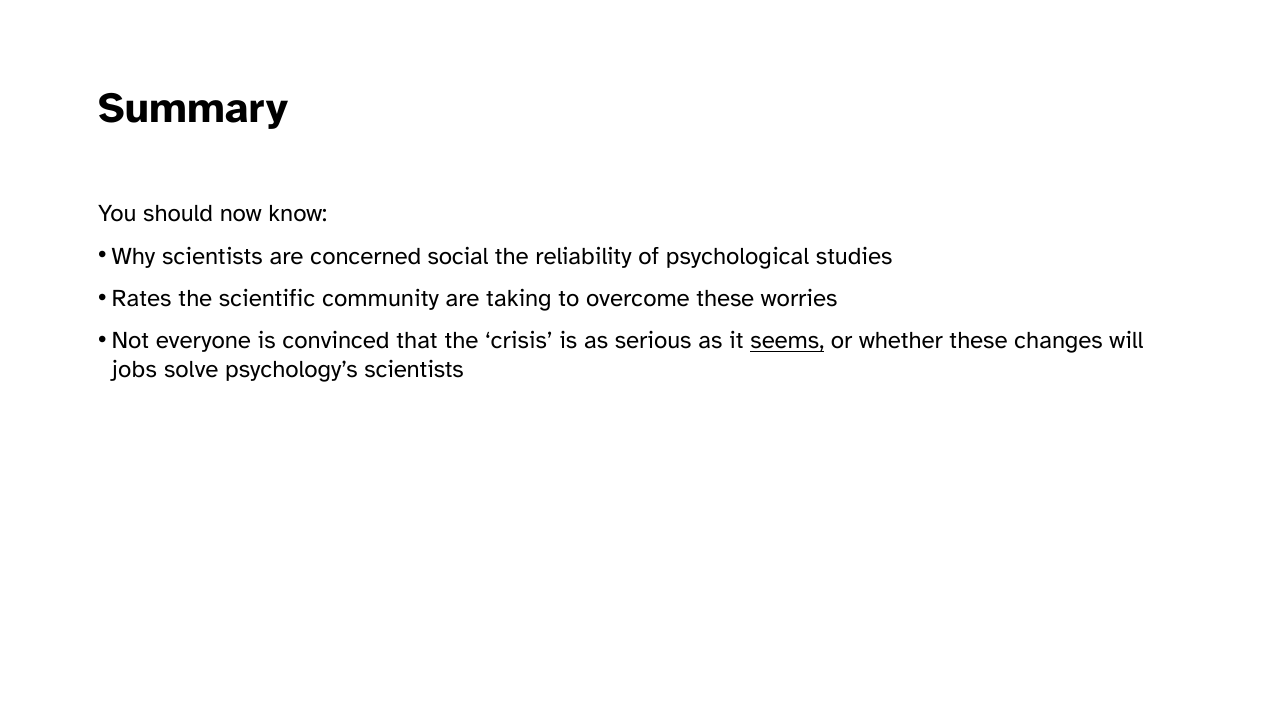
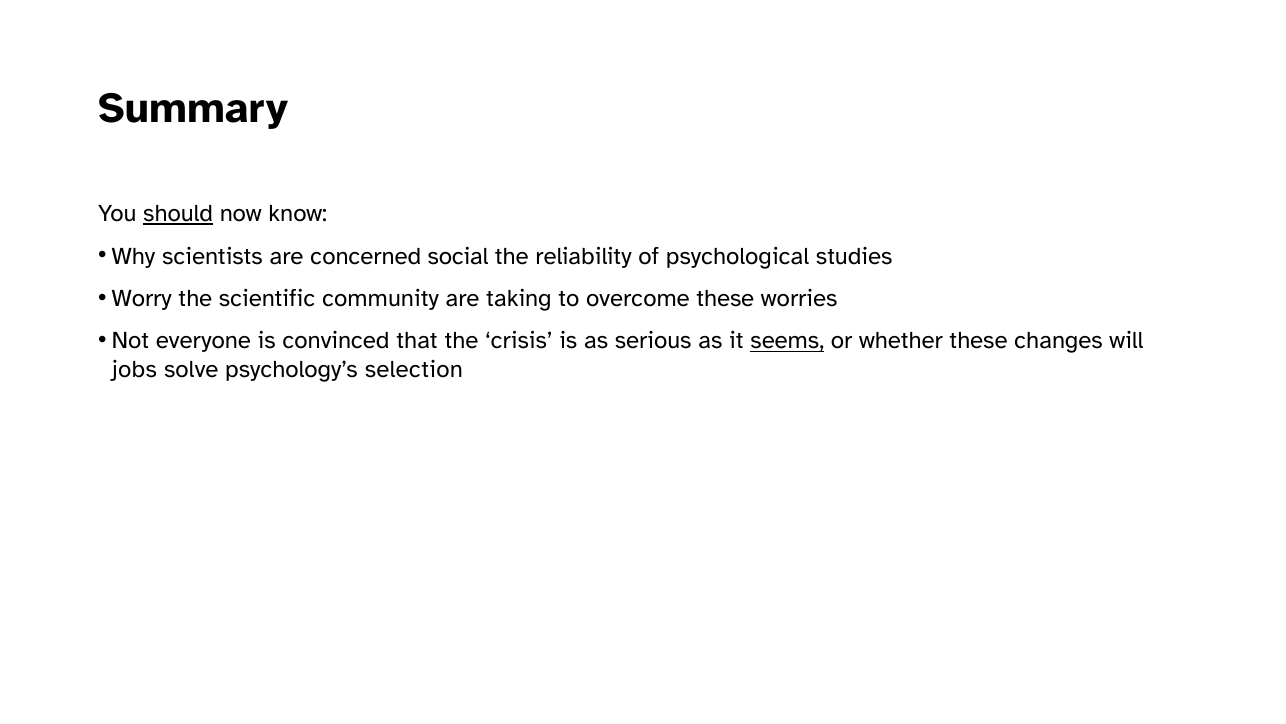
should underline: none -> present (178, 214)
Rates: Rates -> Worry (142, 298)
psychology’s scientists: scientists -> selection (414, 369)
